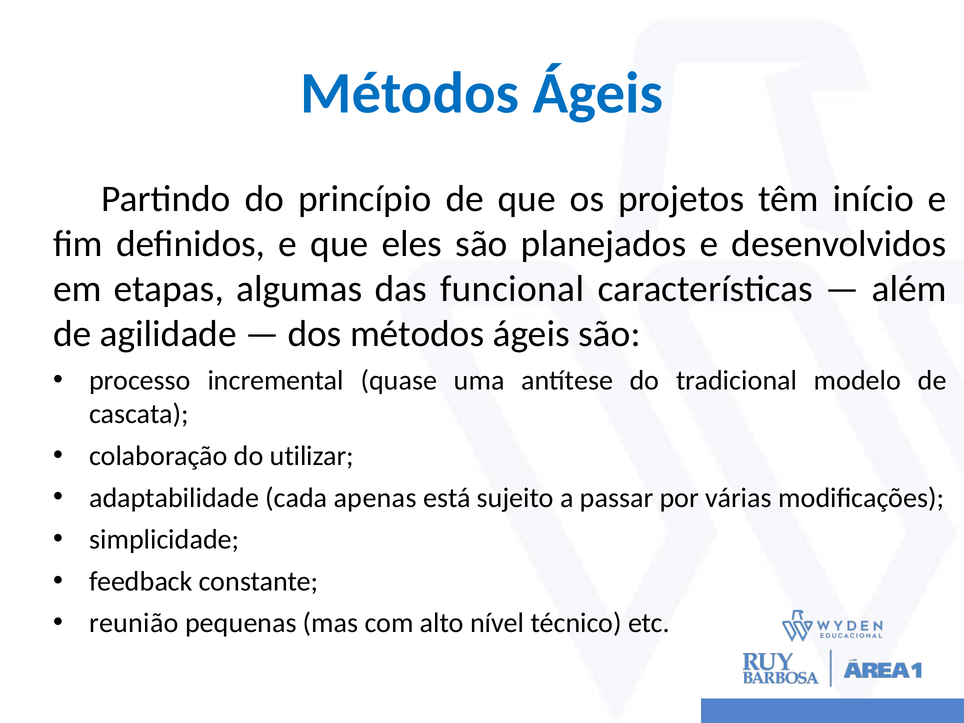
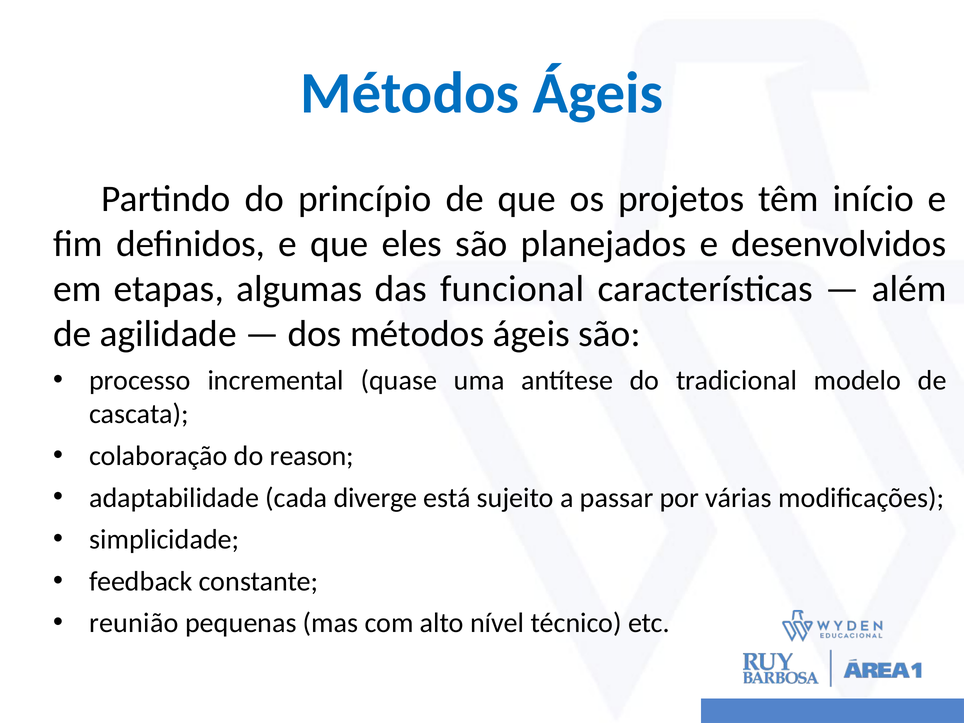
utilizar: utilizar -> reason (312, 456)
apenas: apenas -> diverge (375, 498)
